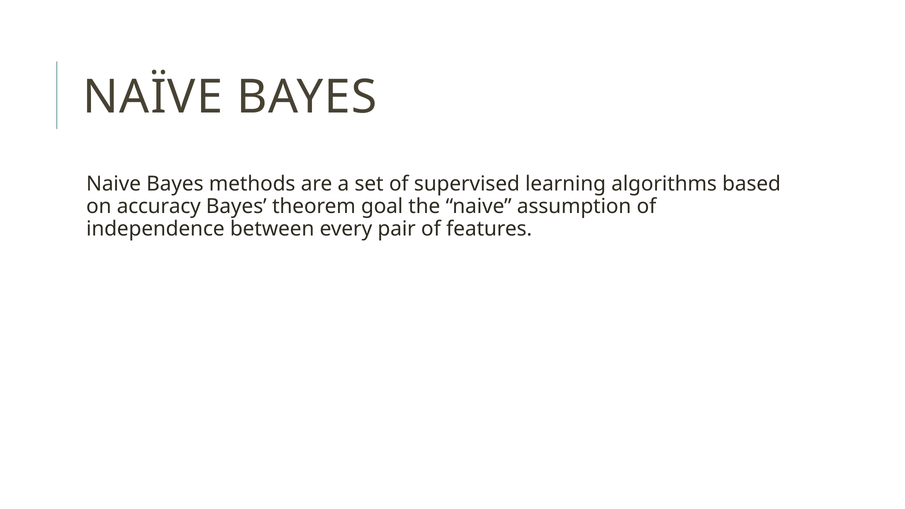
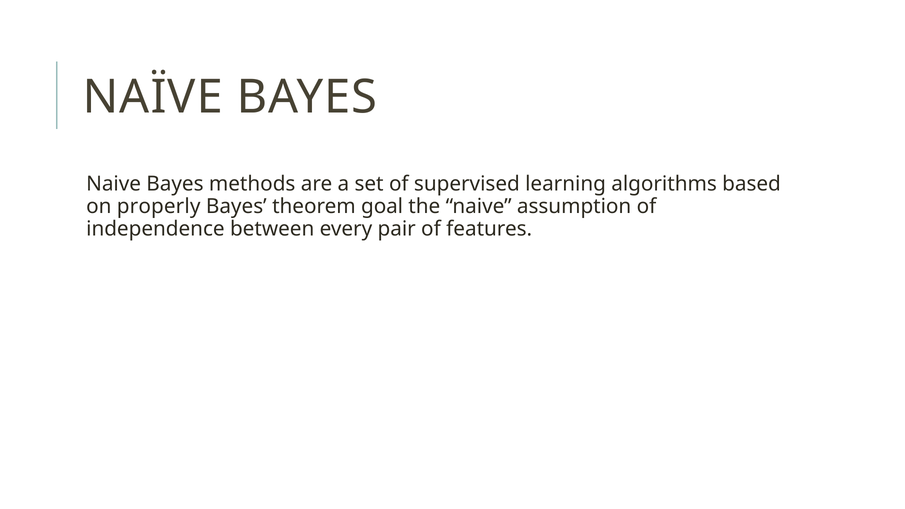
accuracy: accuracy -> properly (159, 207)
